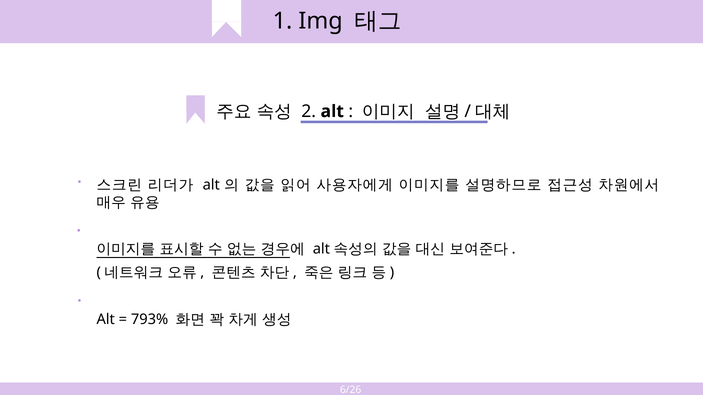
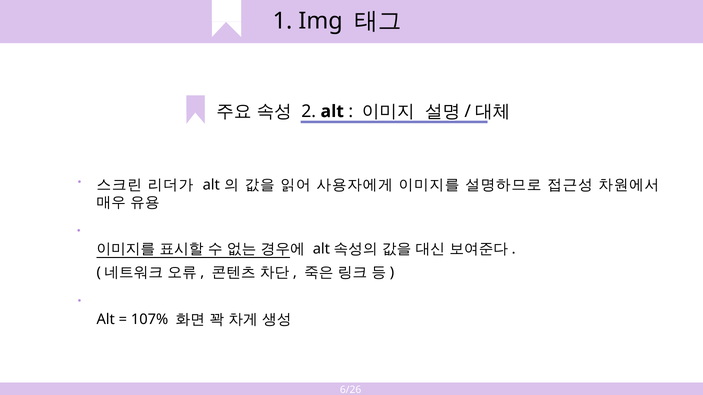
793%: 793% -> 107% (150, 320)
